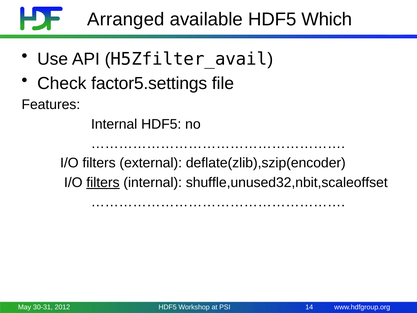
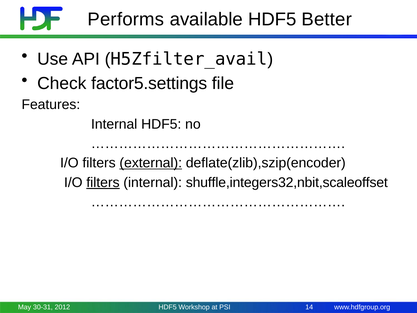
Arranged: Arranged -> Performs (126, 19)
Which: Which -> Better (327, 19)
external underline: none -> present (151, 163)
shuffle,unused32,nbit,scaleoffset: shuffle,unused32,nbit,scaleoffset -> shuffle,integers32,nbit,scaleoffset (287, 182)
